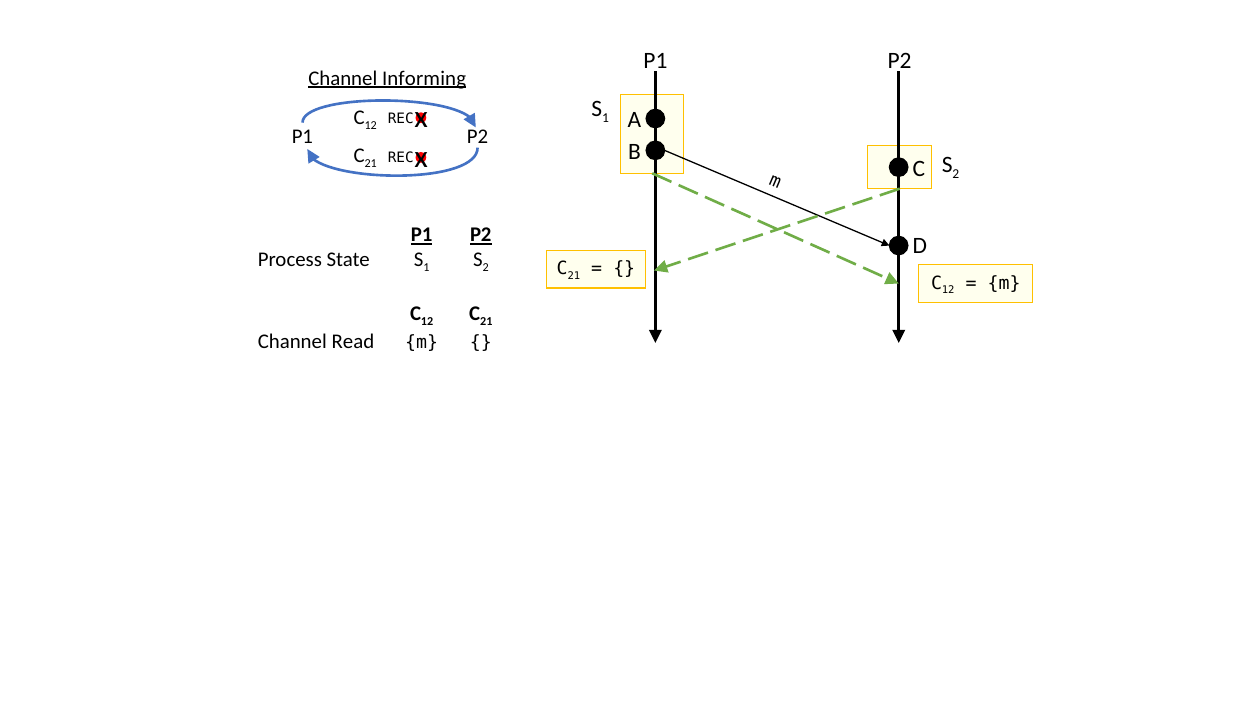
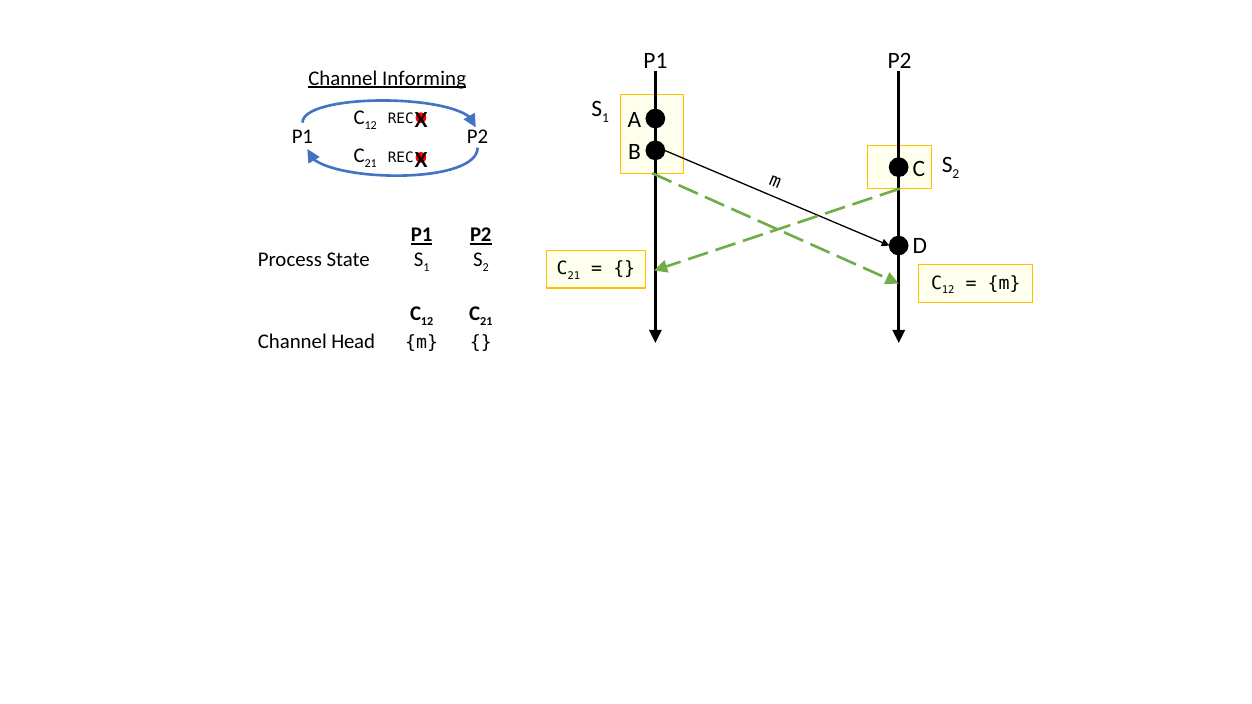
Read: Read -> Head (353, 342)
